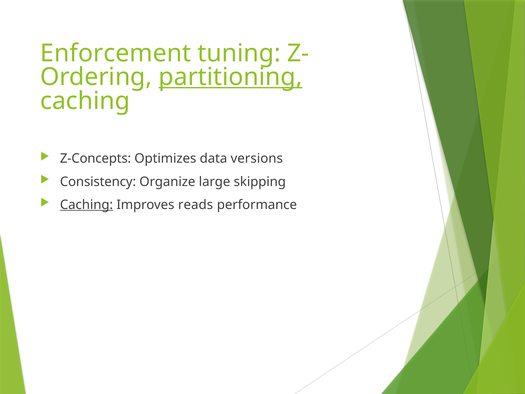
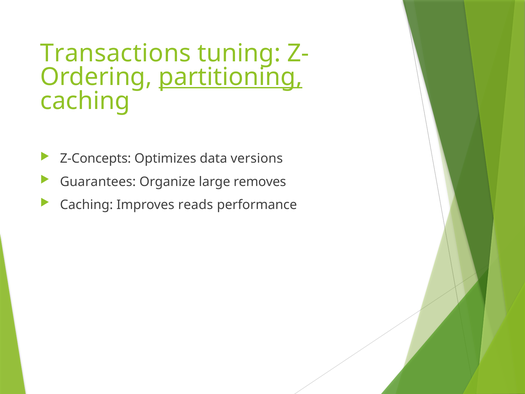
Enforcement: Enforcement -> Transactions (116, 53)
Consistency: Consistency -> Guarantees (98, 182)
skipping: skipping -> removes (260, 182)
Caching underline: present -> none (86, 205)
